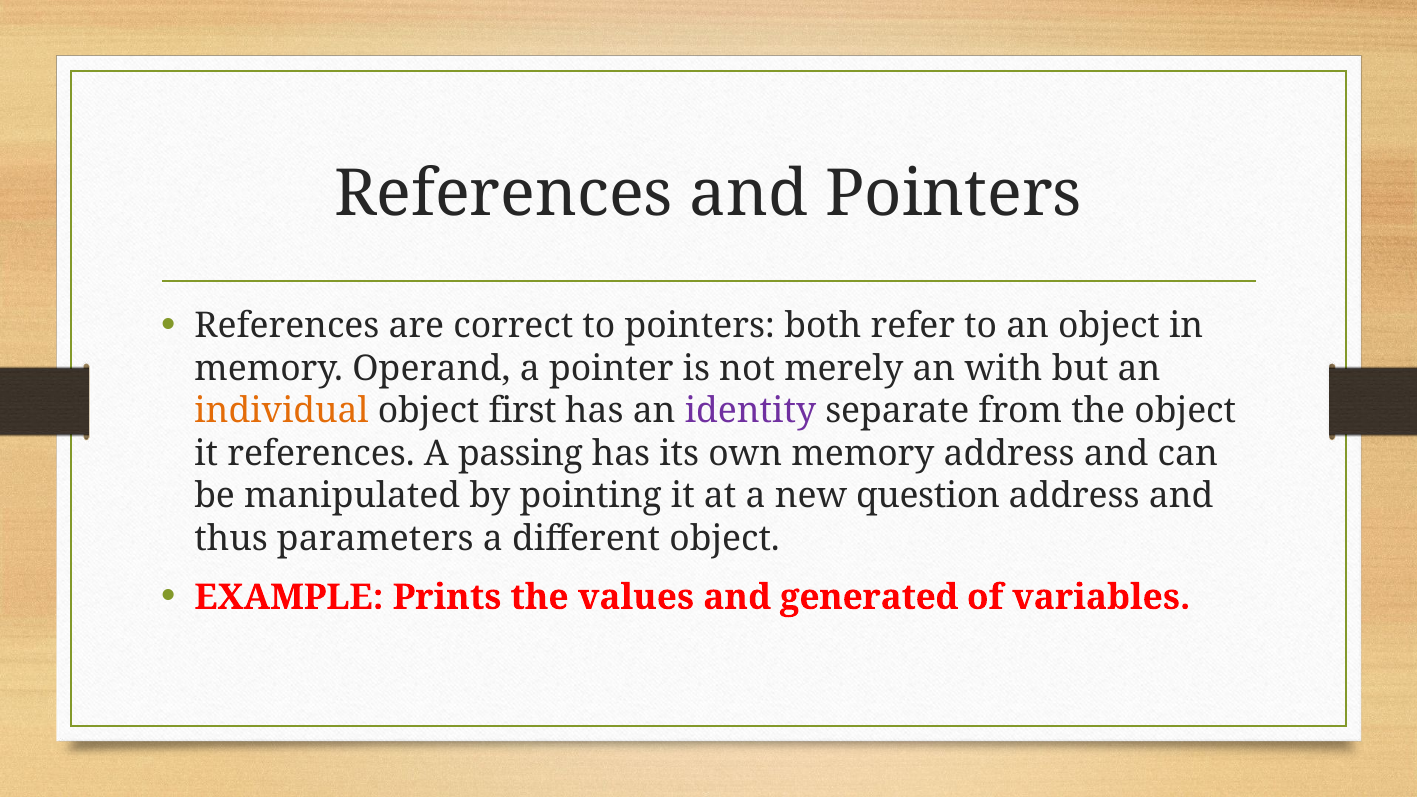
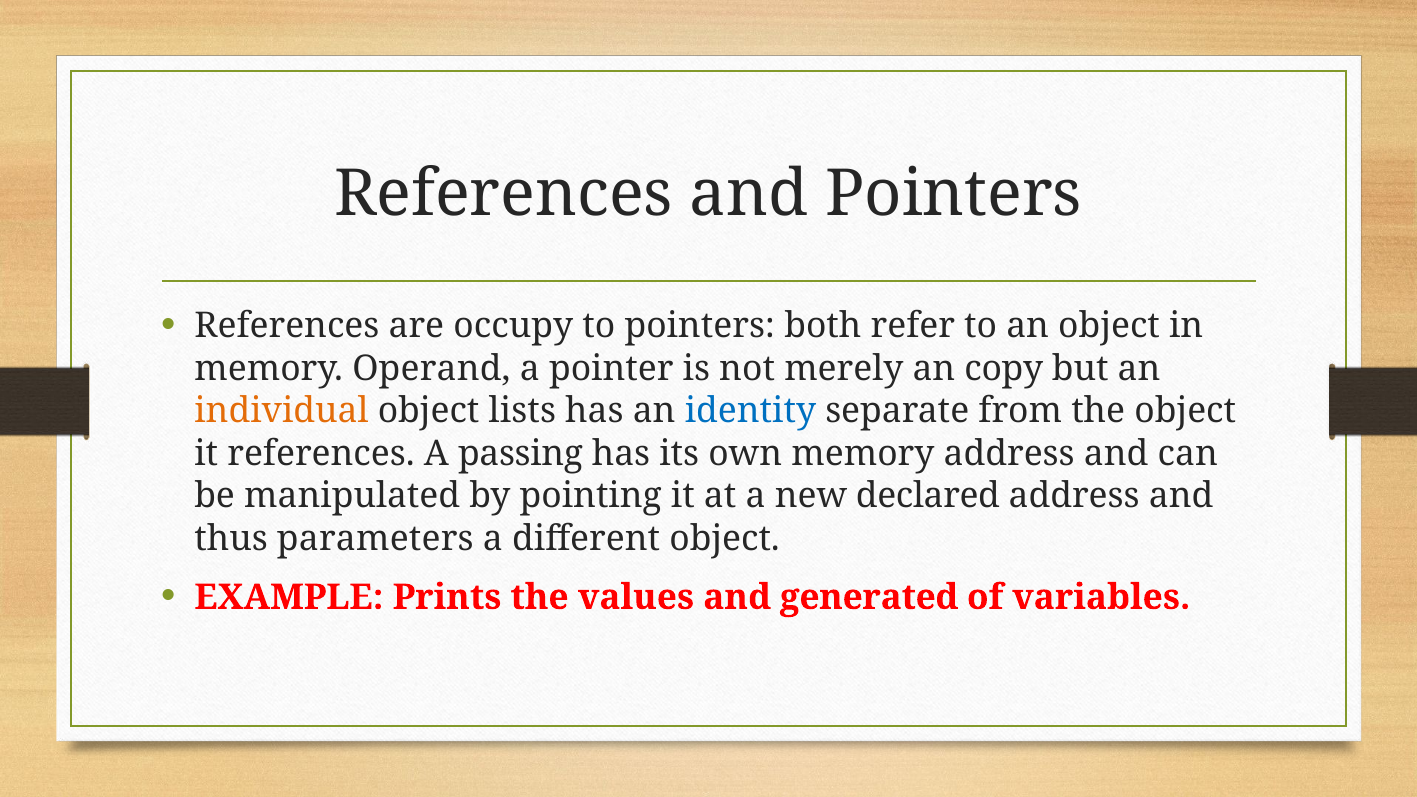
correct: correct -> occupy (513, 326)
with: with -> copy (1004, 369)
first: first -> lists (522, 411)
identity colour: purple -> blue (750, 411)
question: question -> declared (928, 496)
